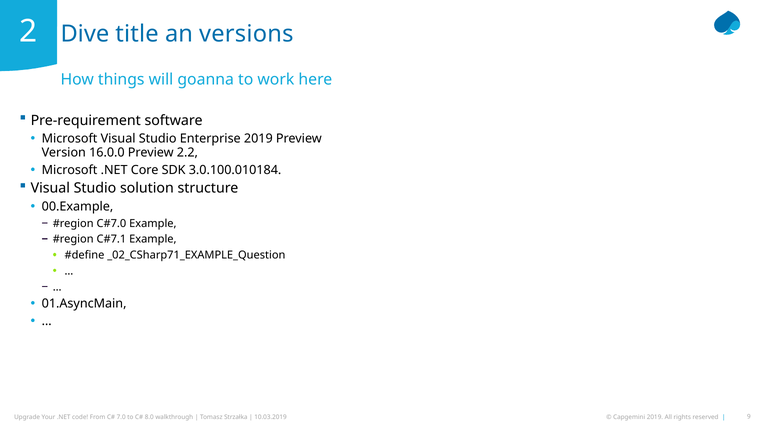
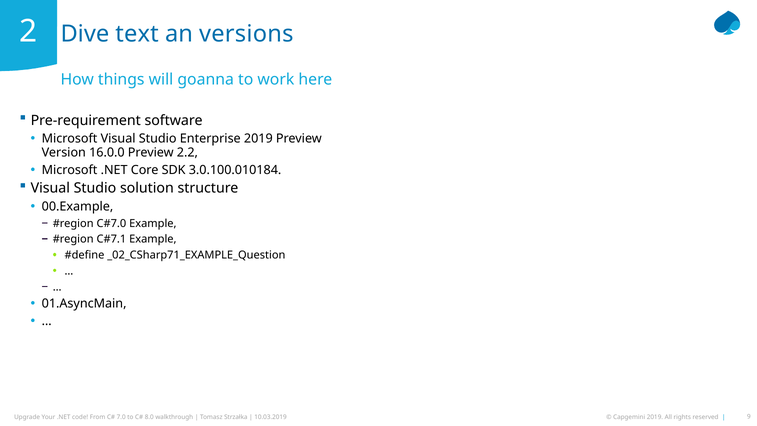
title: title -> text (137, 34)
